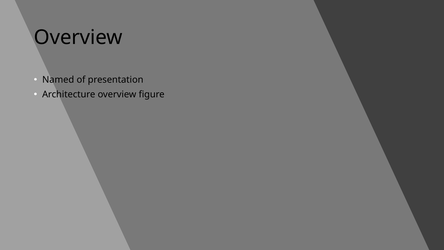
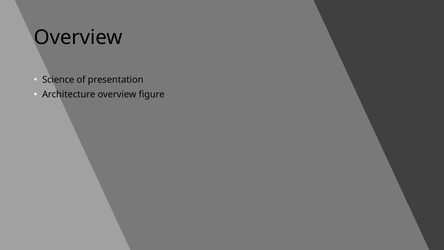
Named: Named -> Science (58, 80)
